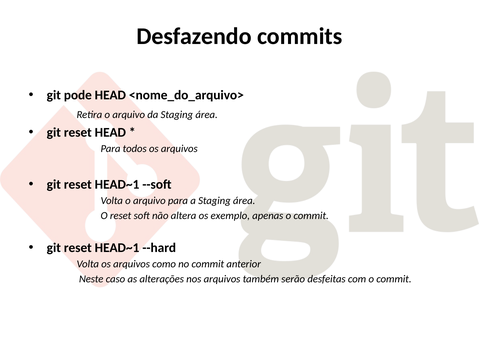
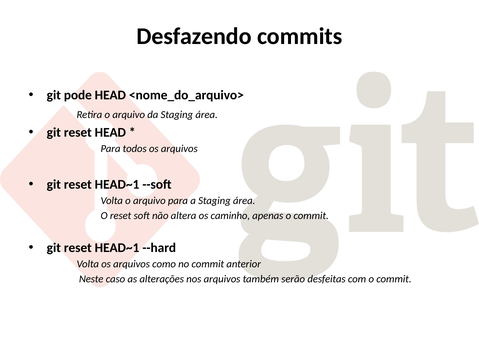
exemplo: exemplo -> caminho (230, 216)
